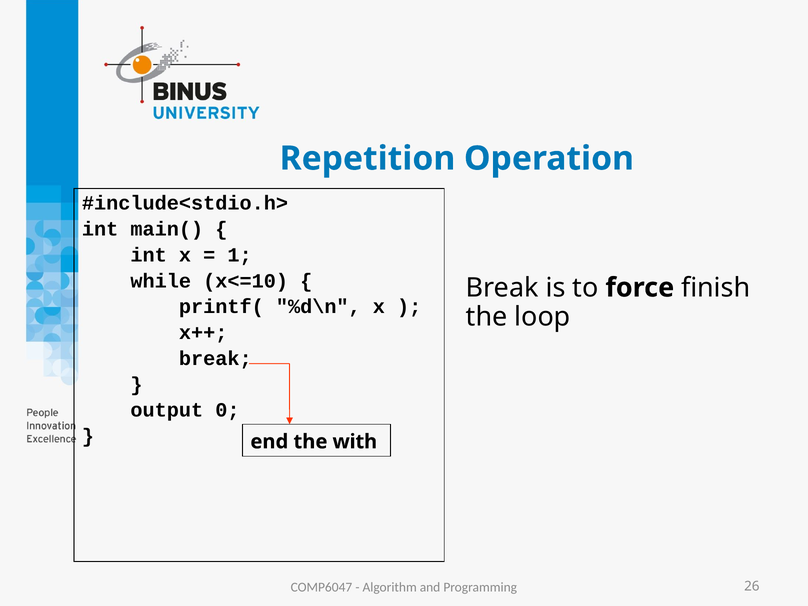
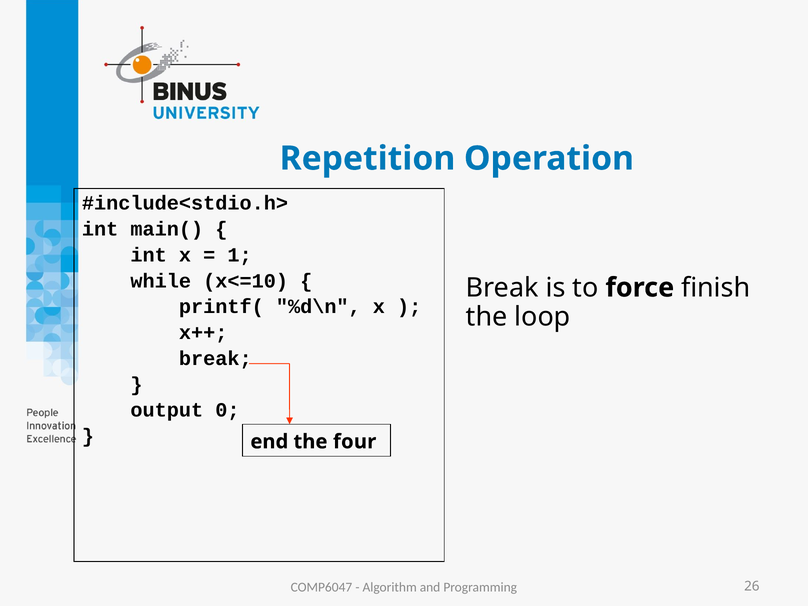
with: with -> four (355, 442)
